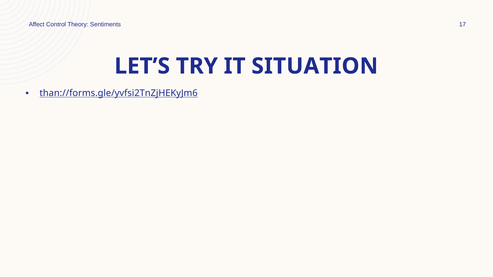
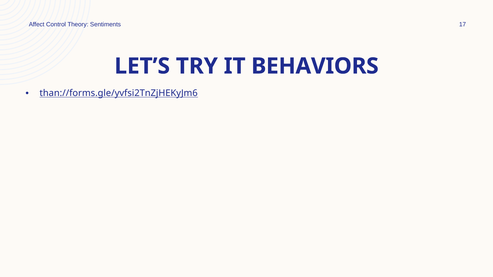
SITUATION: SITUATION -> BEHAVIORS (315, 66)
